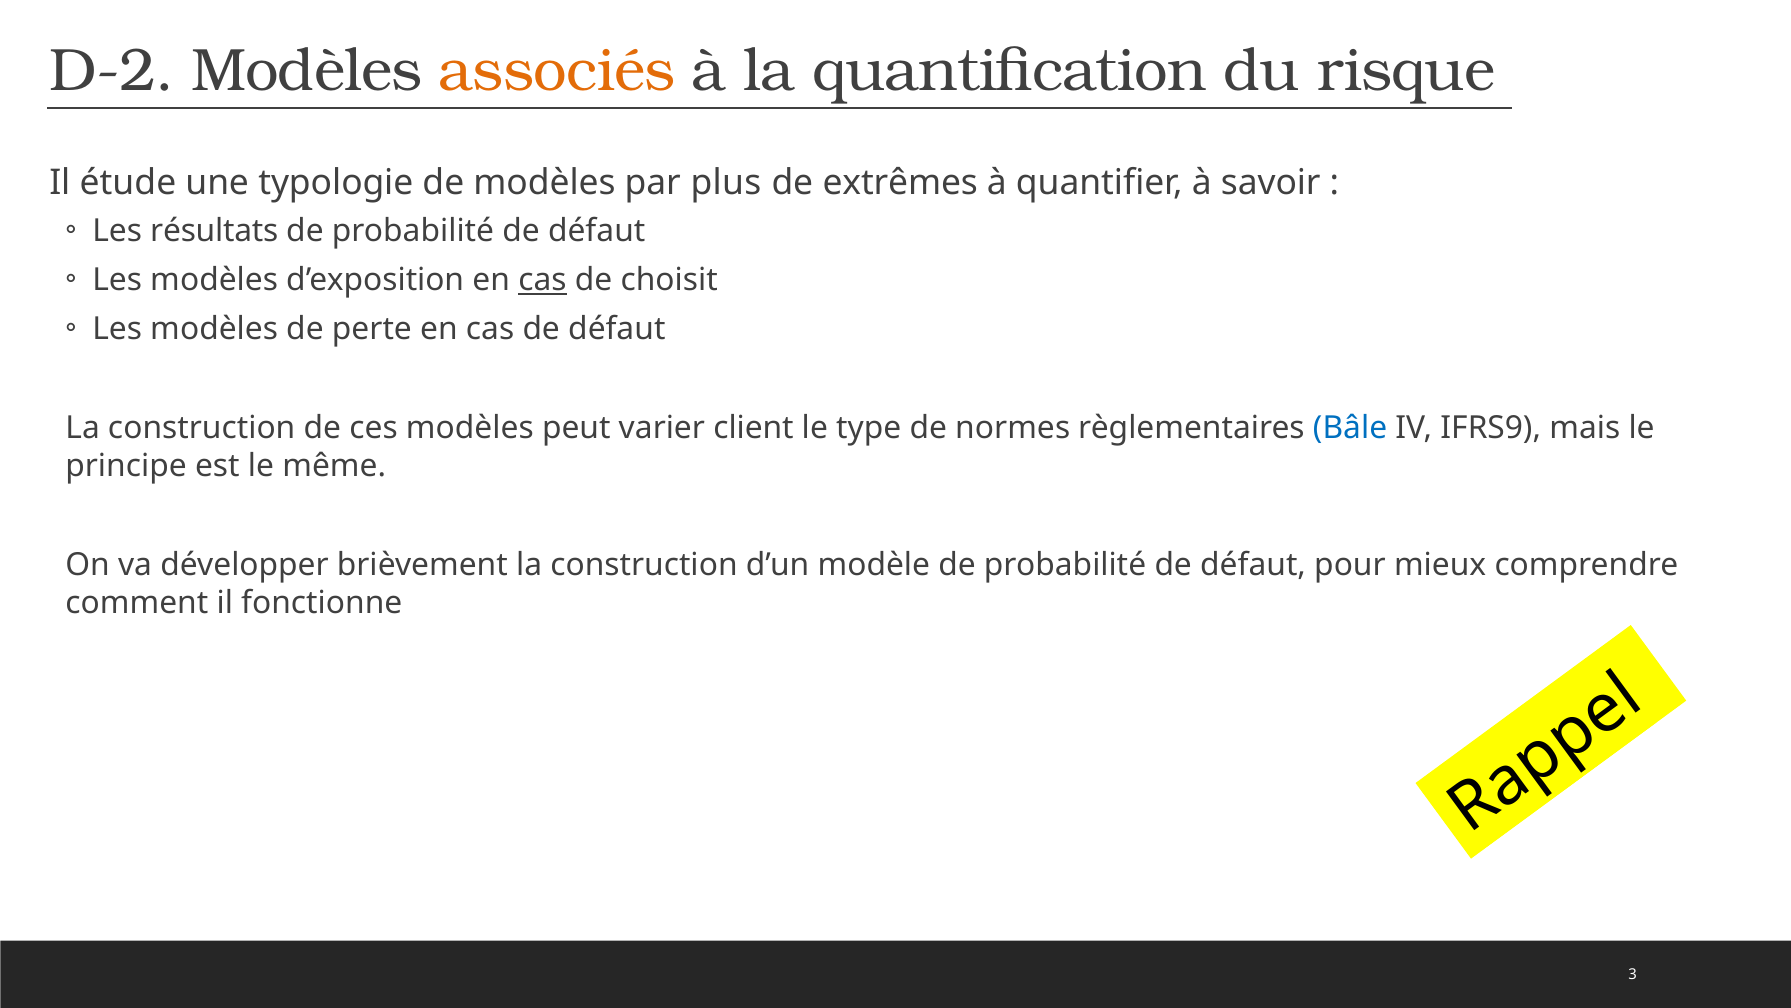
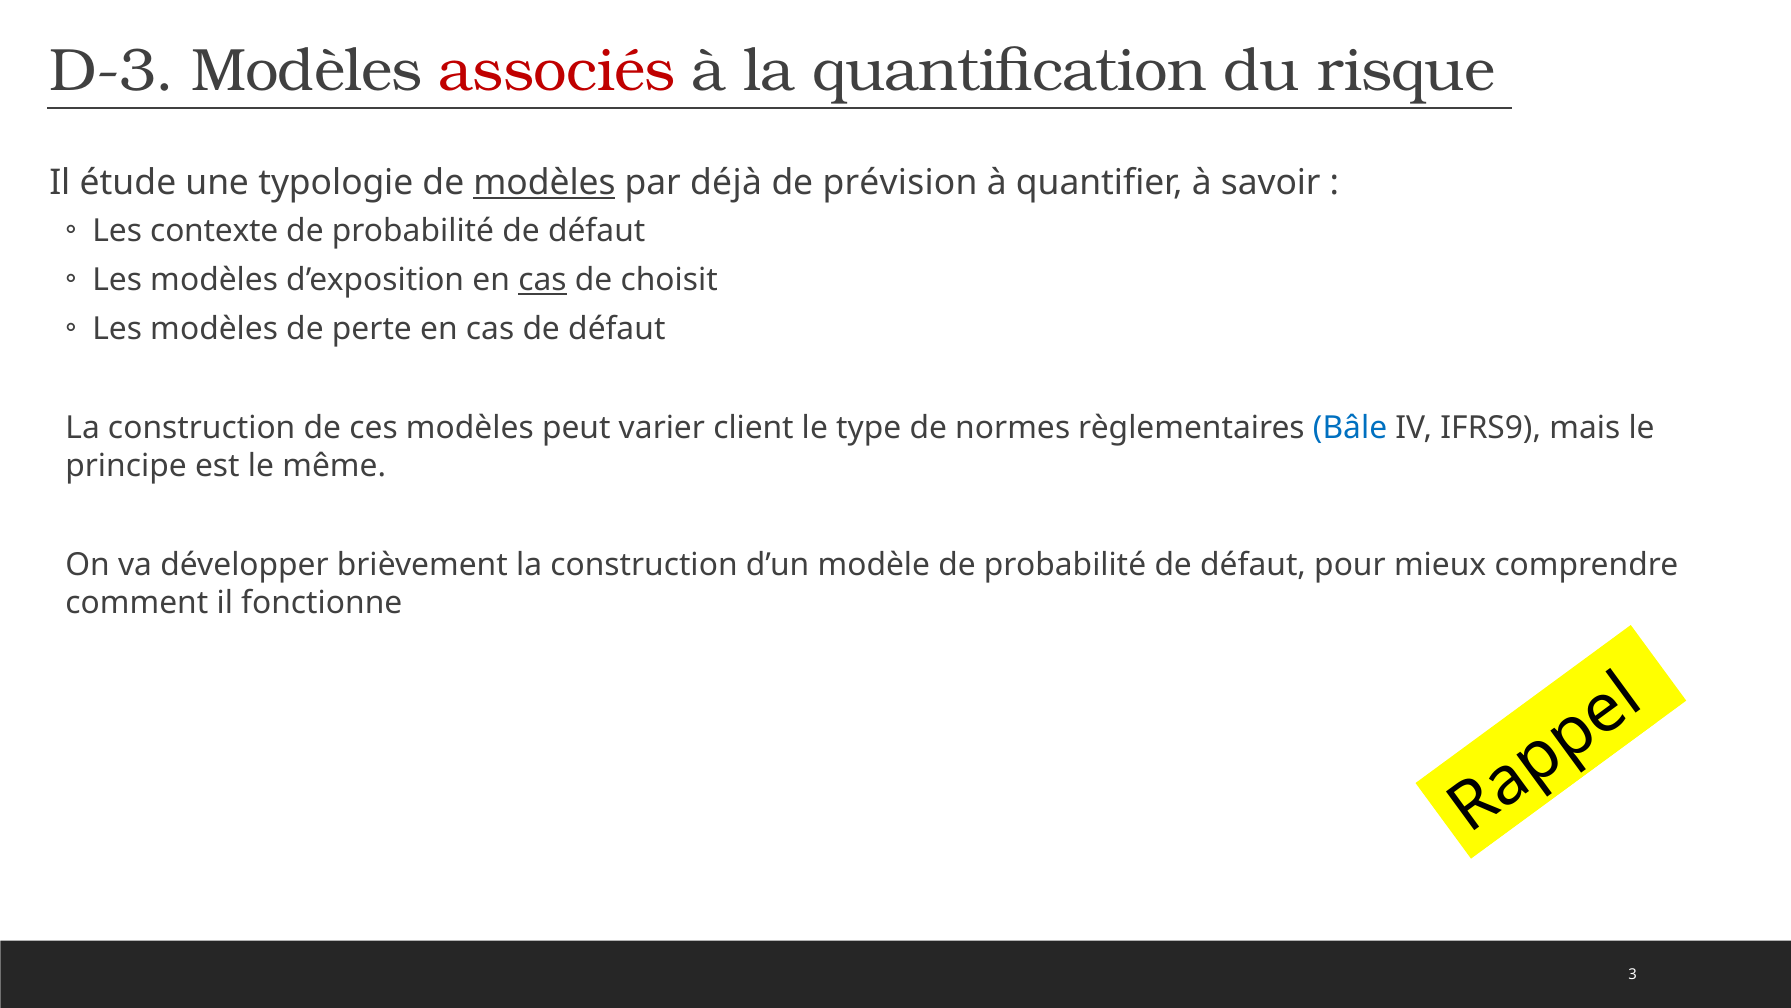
D-2: D-2 -> D-3 (112, 71)
associés colour: orange -> red (557, 71)
modèles underline: none -> present (544, 183)
plus: plus -> déjà (726, 183)
extrêmes: extrêmes -> prévision (900, 183)
résultats: résultats -> contexte (214, 230)
